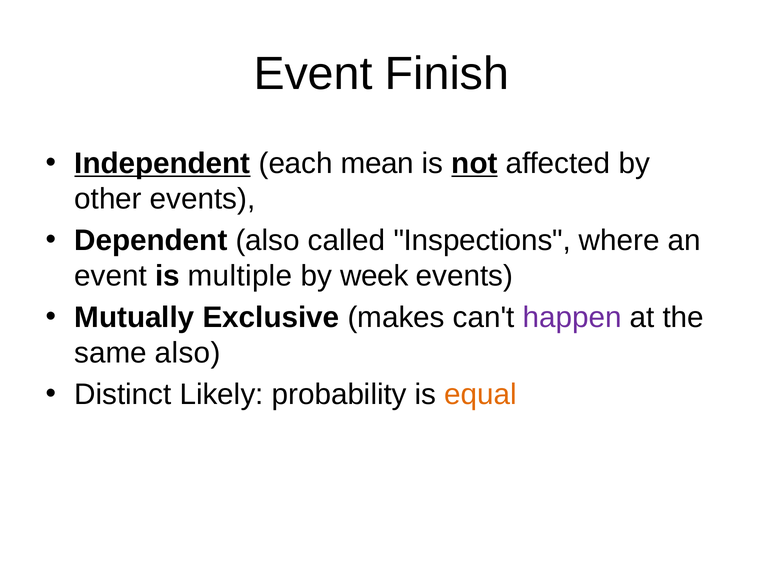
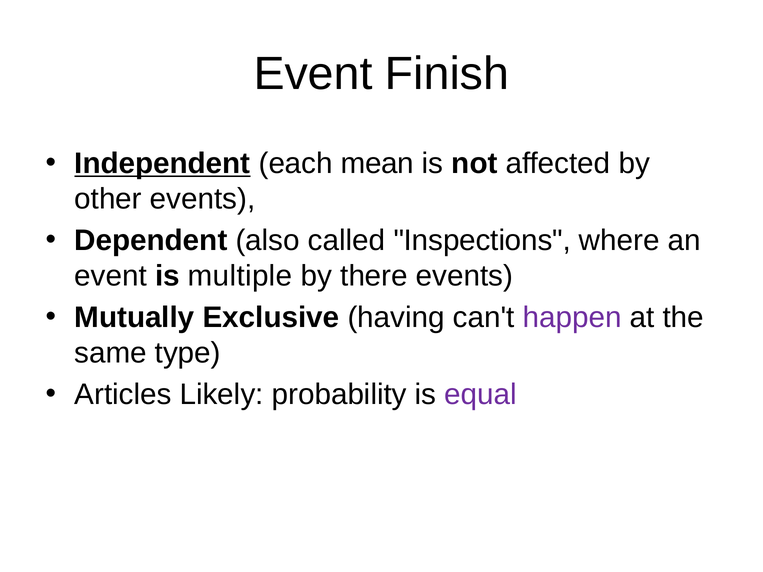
not underline: present -> none (474, 164)
week: week -> there (374, 276)
makes: makes -> having (396, 318)
same also: also -> type (188, 353)
Distinct: Distinct -> Articles (123, 395)
equal colour: orange -> purple (481, 395)
